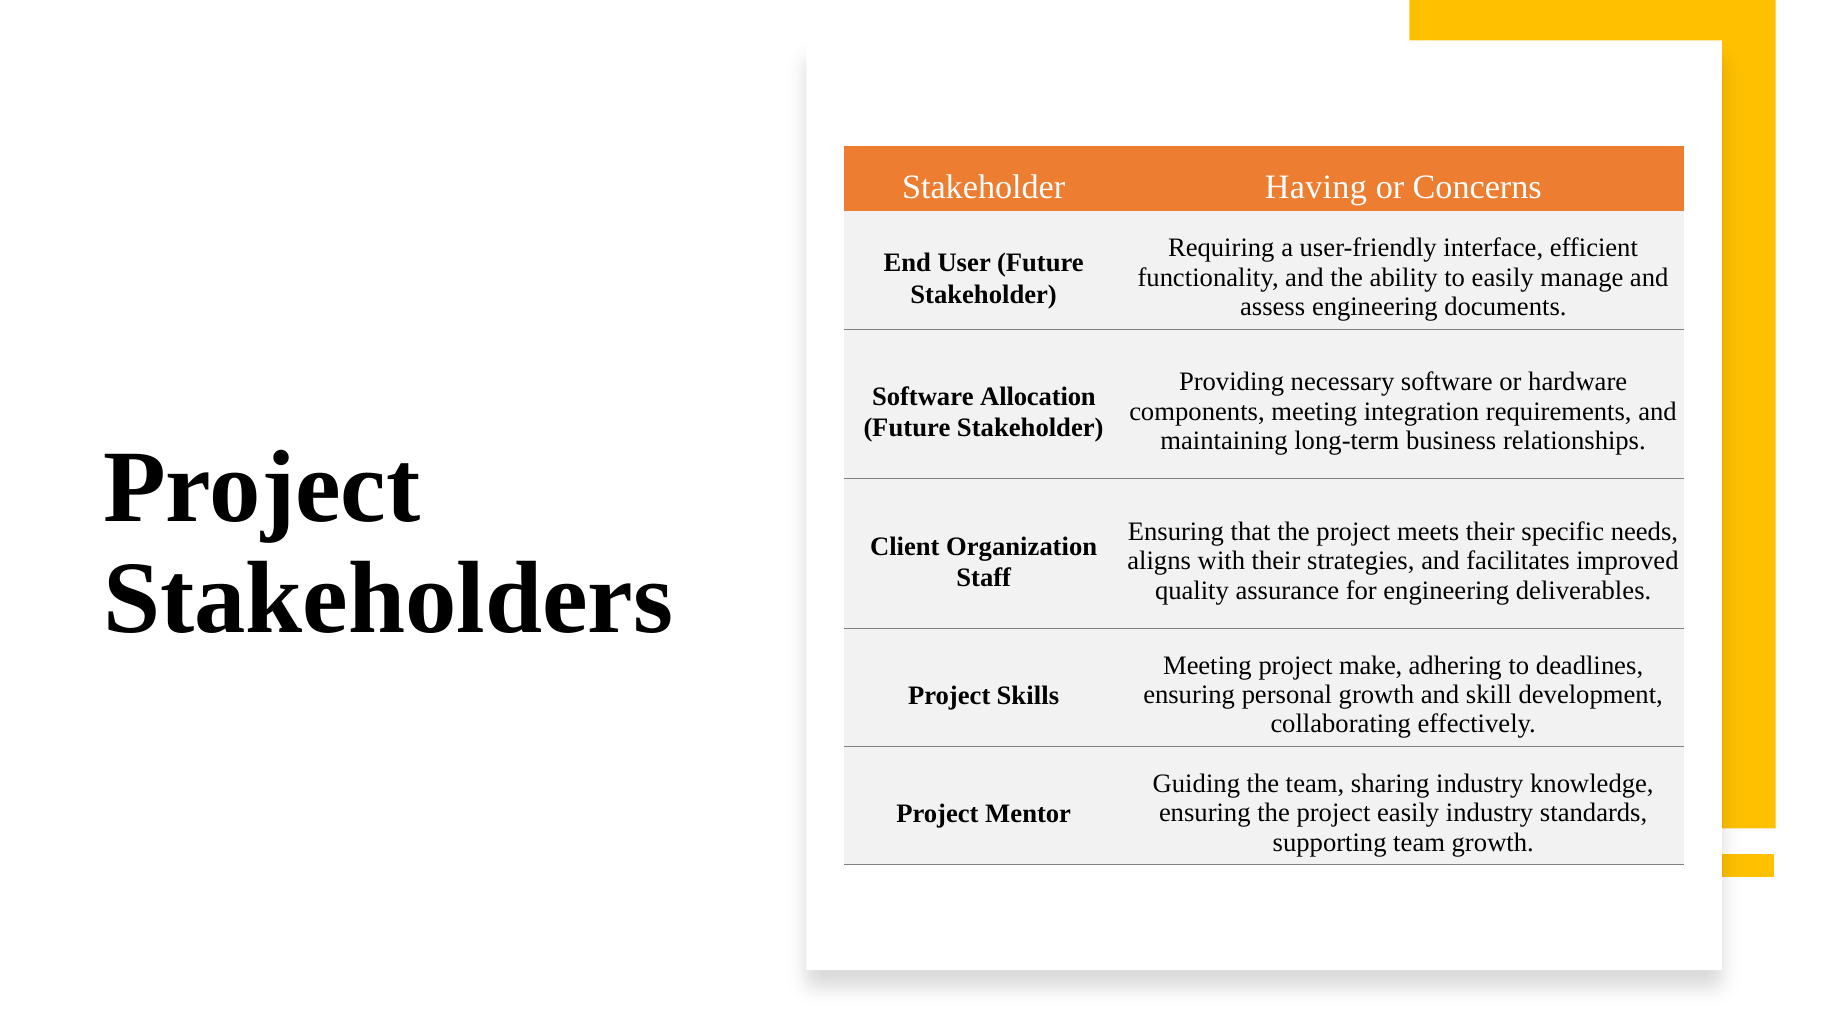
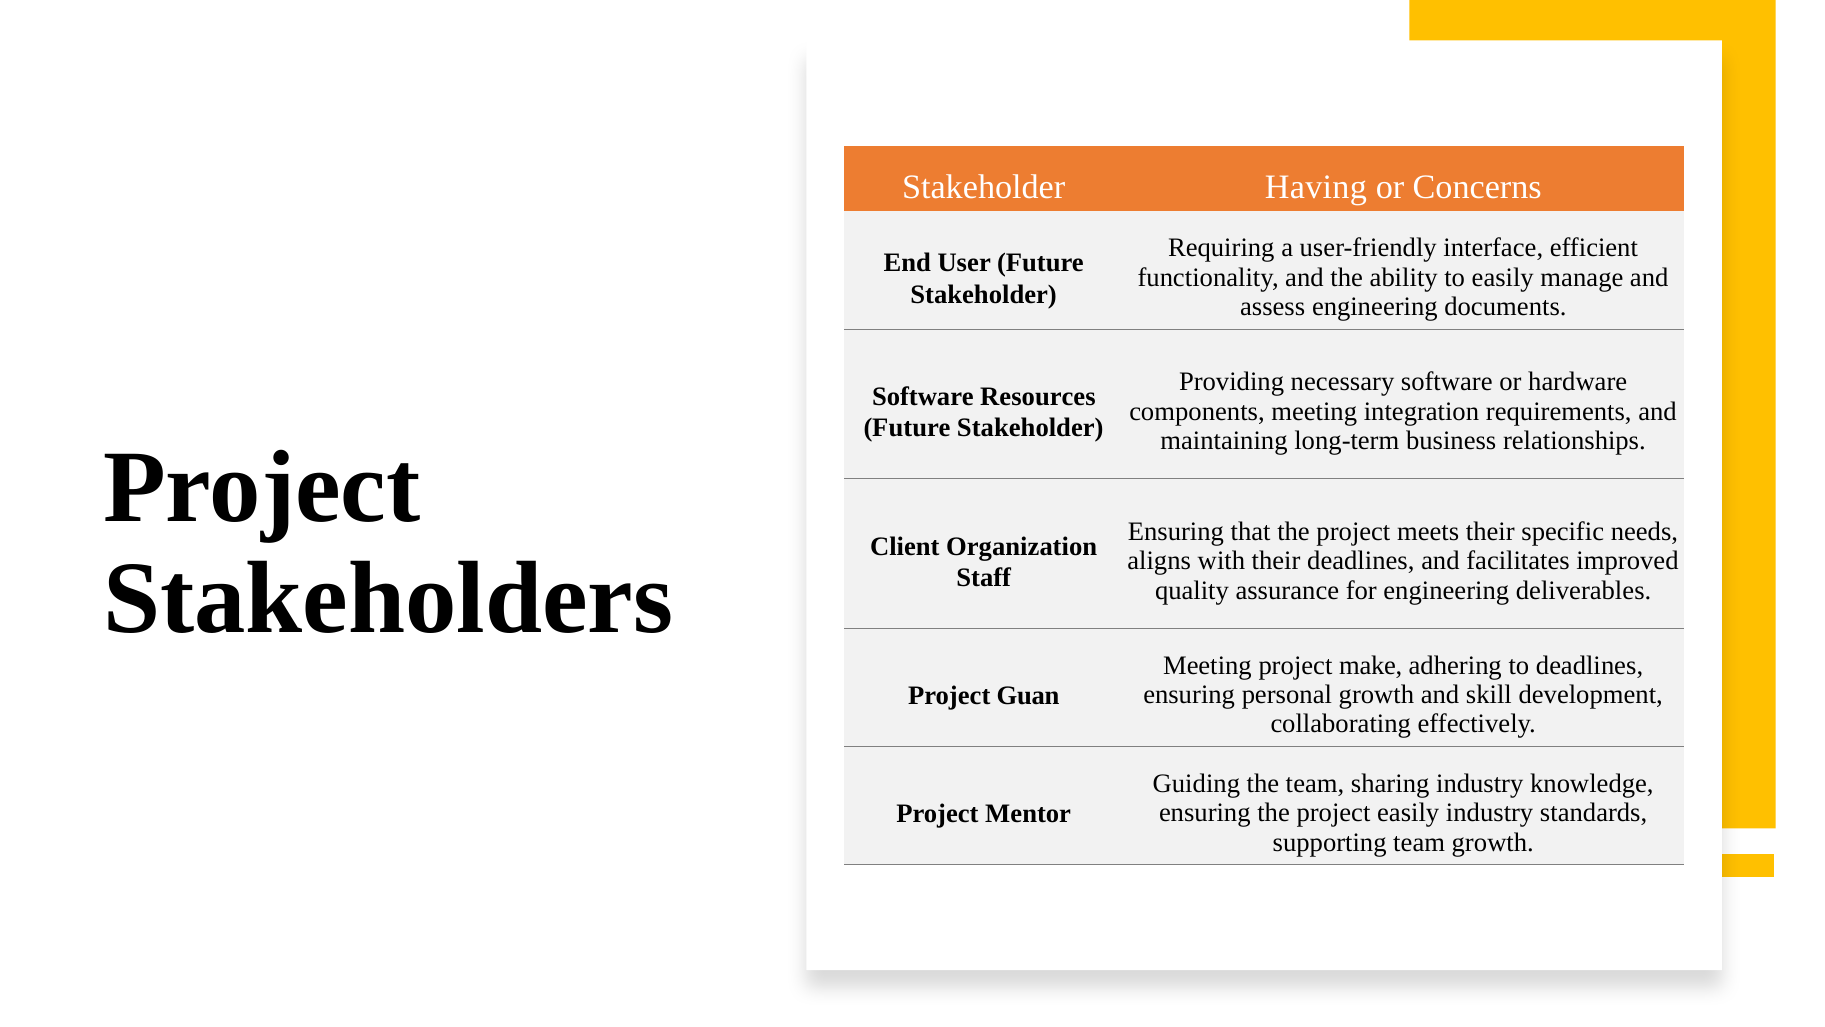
Allocation: Allocation -> Resources (1038, 396)
their strategies: strategies -> deadlines (1361, 561)
Skills: Skills -> Guan (1028, 695)
